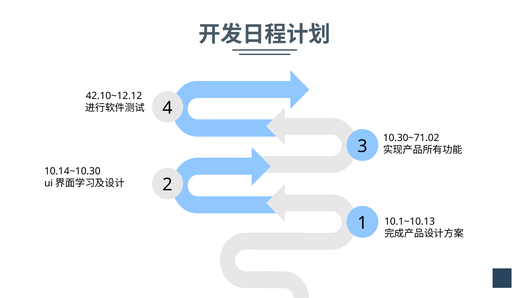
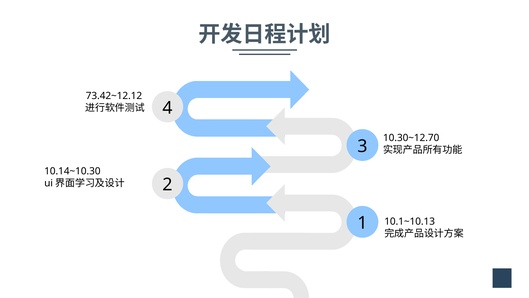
42.10~12.12: 42.10~12.12 -> 73.42~12.12 (114, 96)
10.30~71.02: 10.30~71.02 -> 10.30~12.70 (411, 138)
